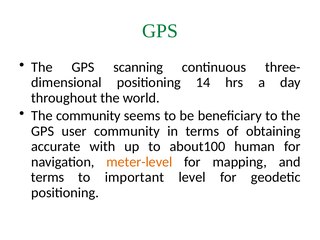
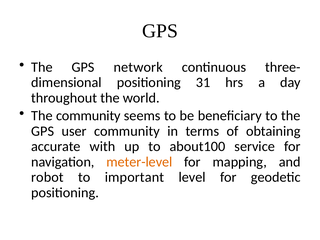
GPS colour: green -> black (160, 31)
scanning: scanning -> network (138, 67)
14: 14 -> 31 (203, 83)
human: human -> service (255, 147)
terms: terms -> robot (47, 177)
